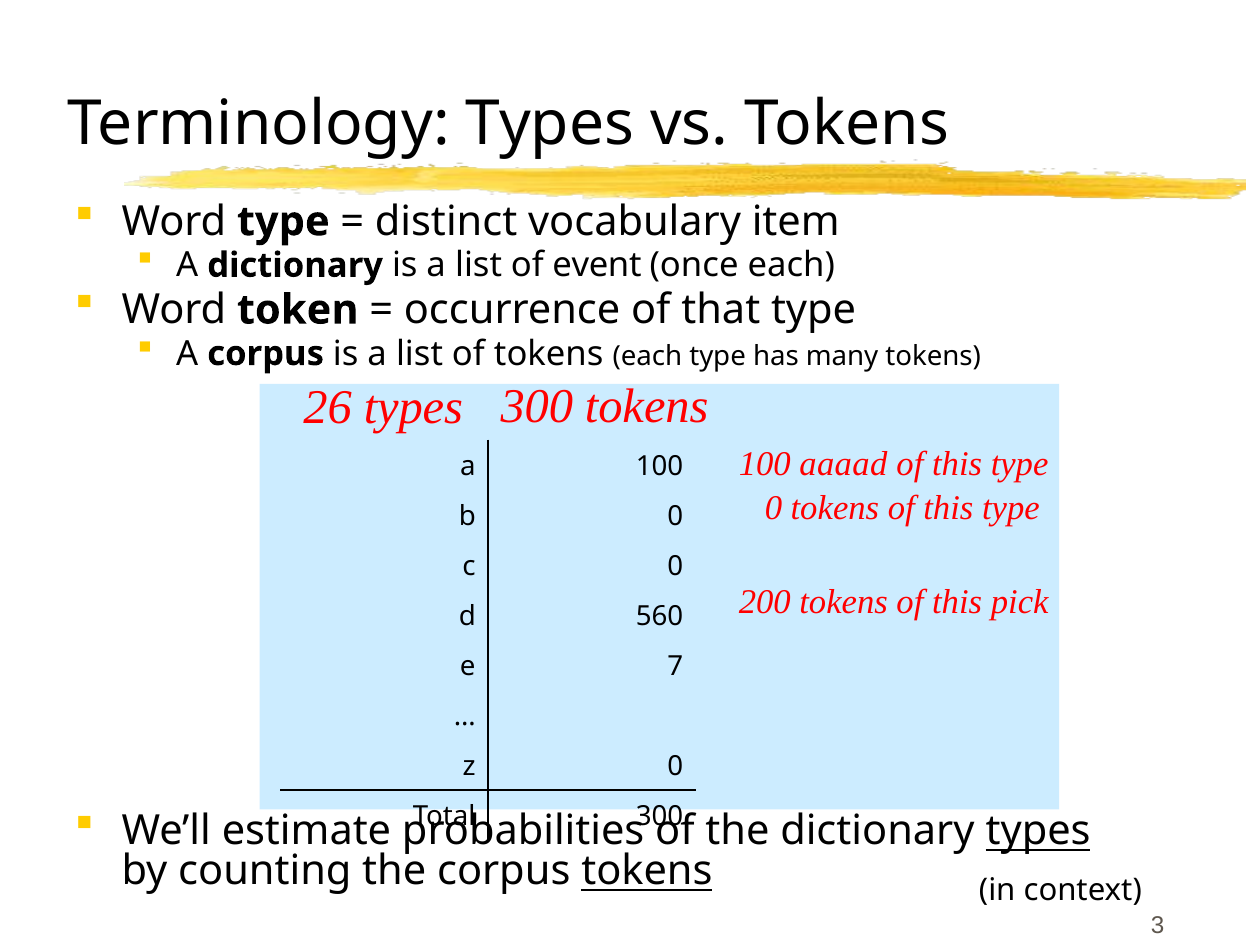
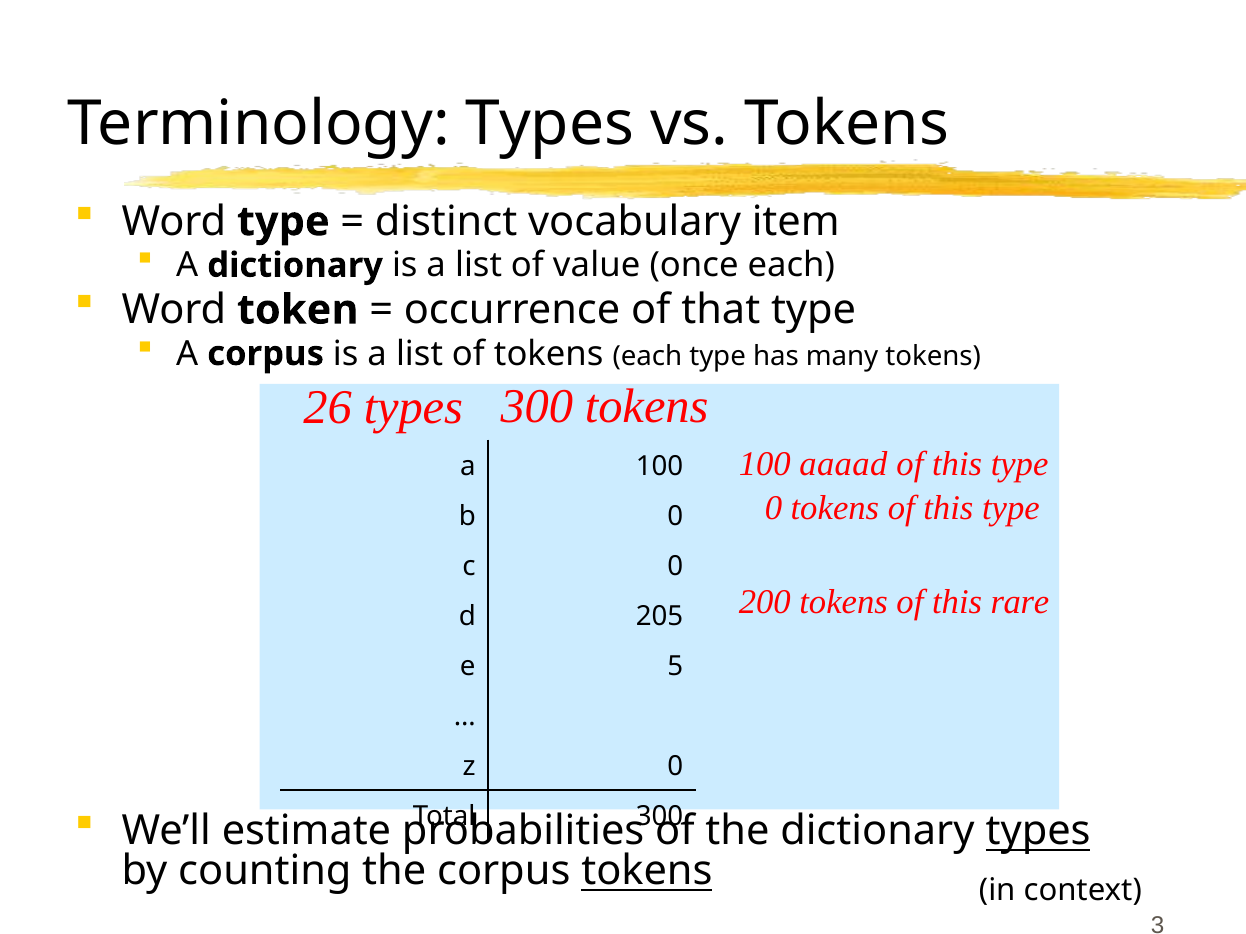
event: event -> value (597, 265)
pick: pick -> rare (1020, 602)
560: 560 -> 205 (660, 617)
7: 7 -> 5 (675, 667)
